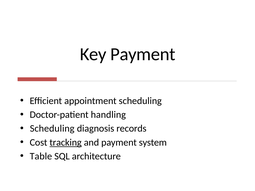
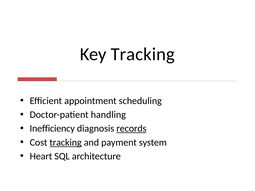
Key Payment: Payment -> Tracking (143, 54)
Scheduling: Scheduling -> Inefficiency (52, 129)
records underline: none -> present (131, 129)
Table: Table -> Heart (41, 156)
